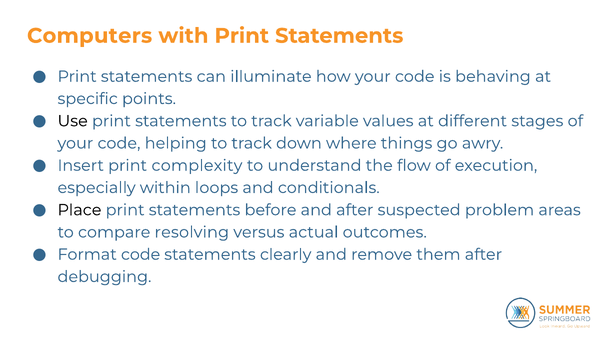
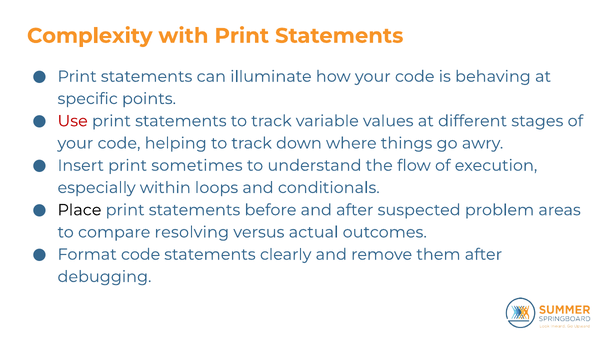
Computers: Computers -> Complexity (90, 36)
Use colour: black -> red (73, 121)
complexity: complexity -> sometimes (197, 165)
